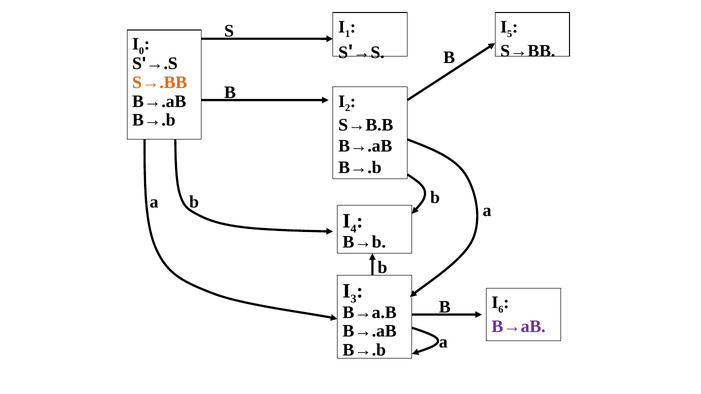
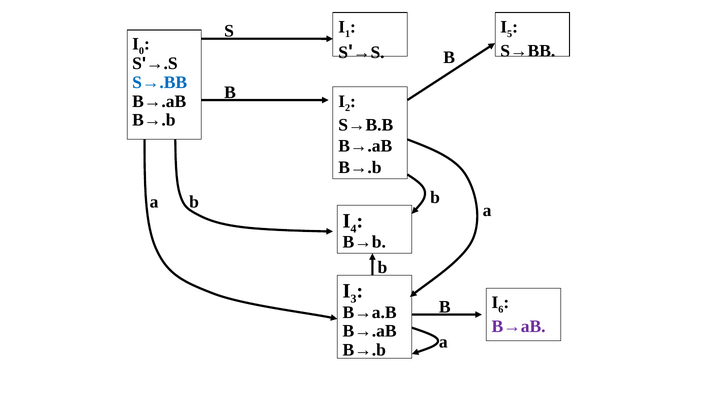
S→.BB colour: orange -> blue (160, 82)
